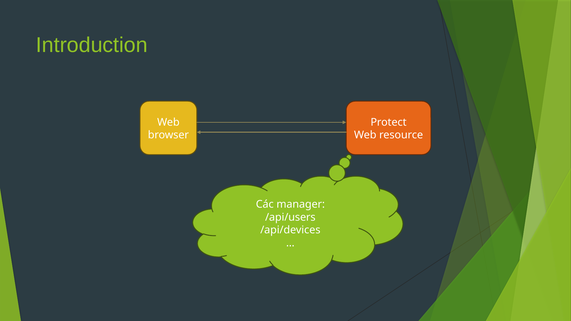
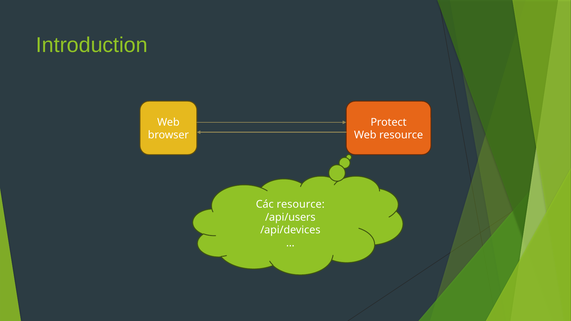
Các manager: manager -> resource (301, 204)
